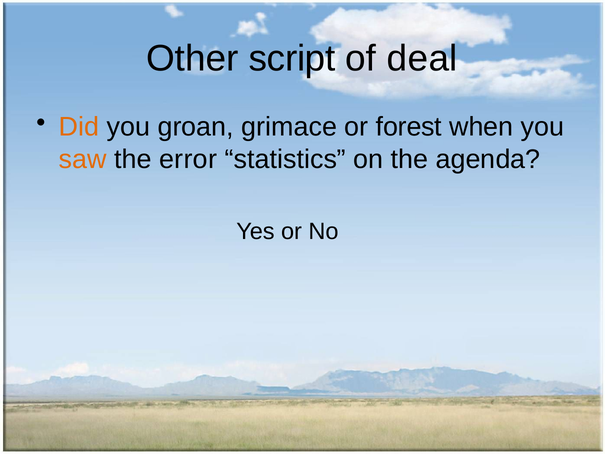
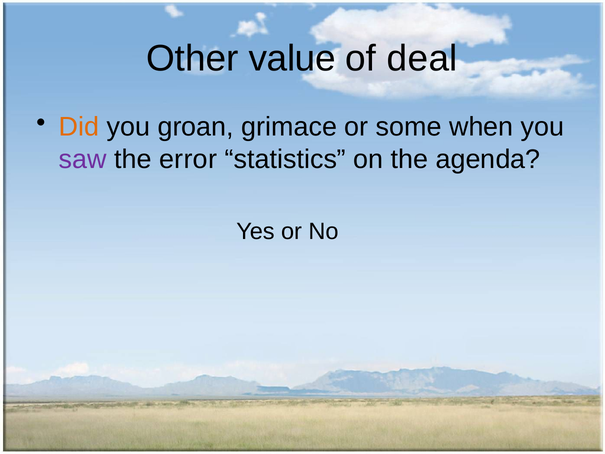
script: script -> value (292, 59)
forest: forest -> some (409, 127)
saw colour: orange -> purple (83, 159)
